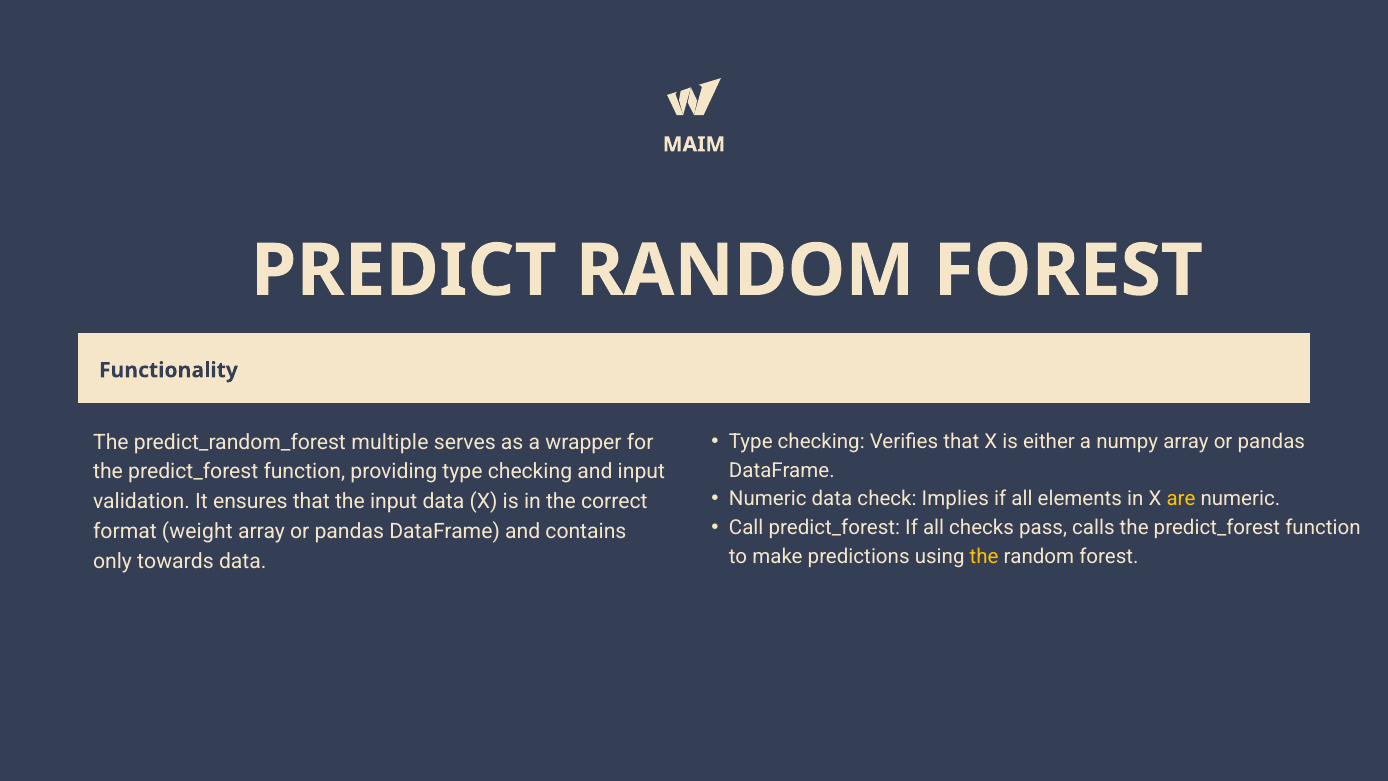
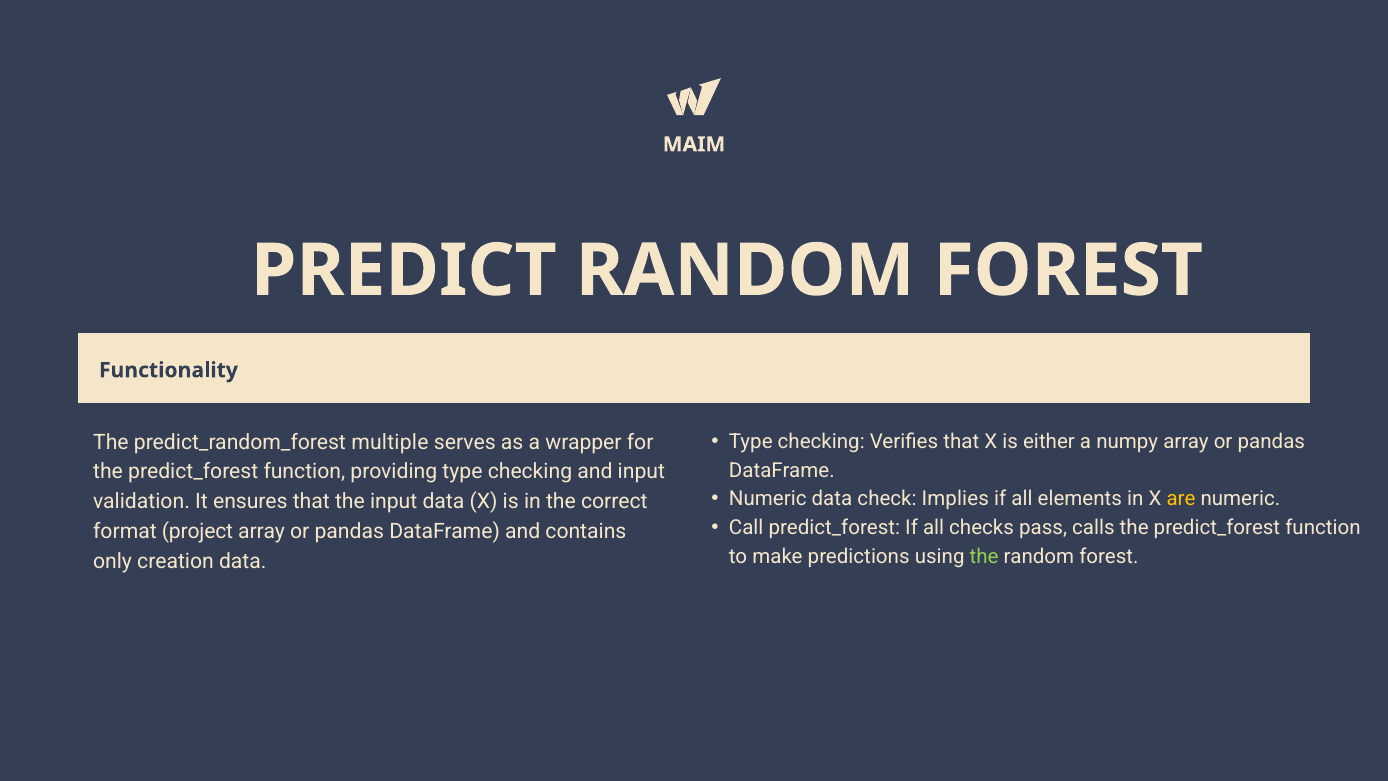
weight: weight -> project (198, 531)
the colour: yellow -> light green (984, 557)
towards: towards -> creation (176, 561)
